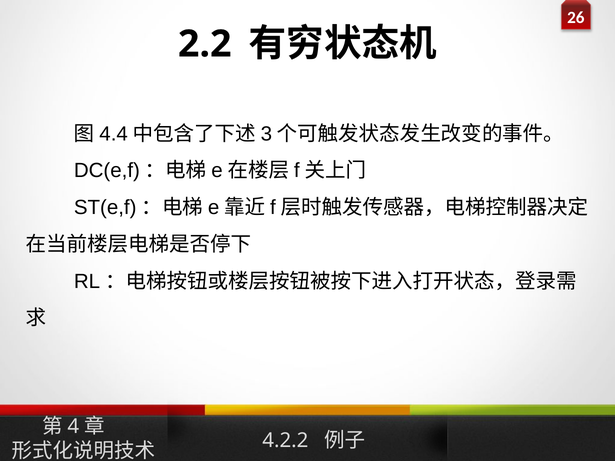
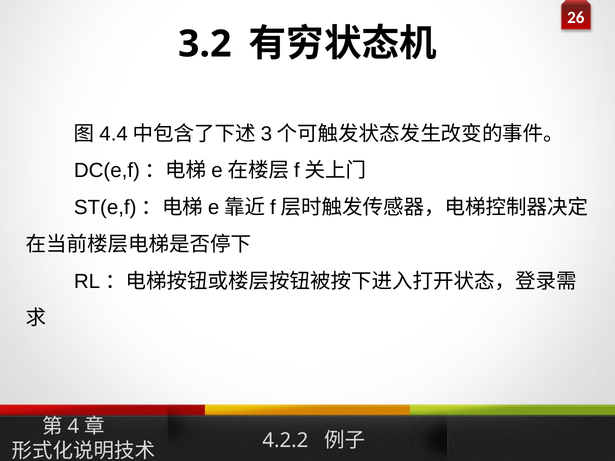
2.2: 2.2 -> 3.2 (205, 44)
